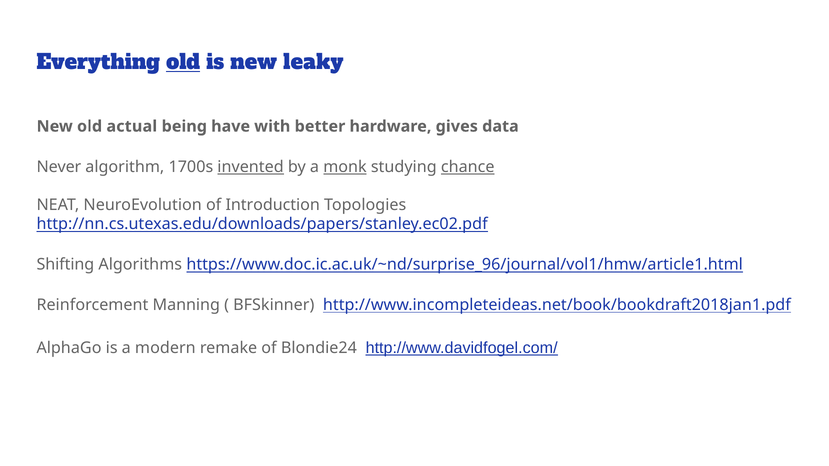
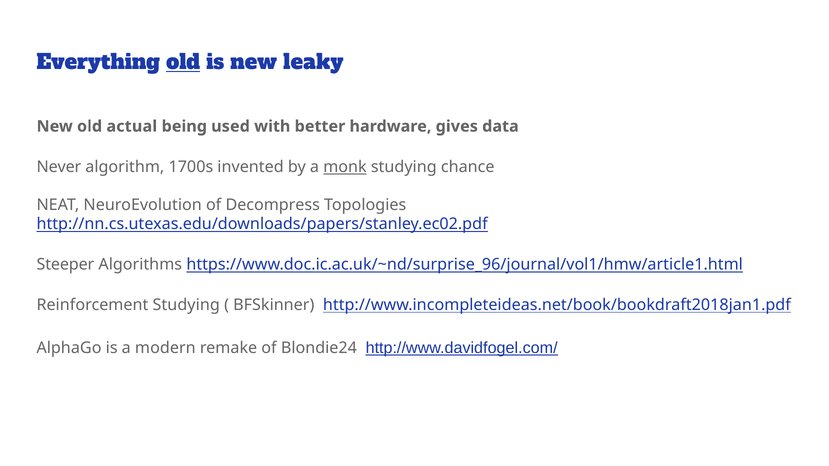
have: have -> used (231, 126)
invented underline: present -> none (251, 167)
chance underline: present -> none (468, 167)
Introduction: Introduction -> Decompress (273, 205)
Shifting: Shifting -> Steeper (65, 265)
Reinforcement Manning: Manning -> Studying (186, 305)
